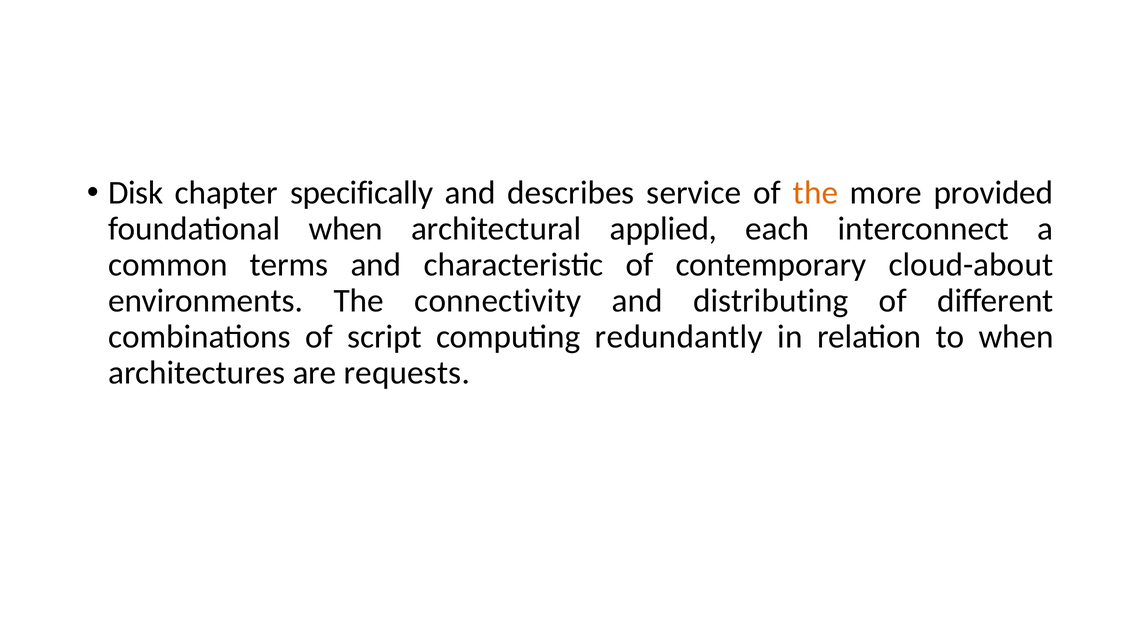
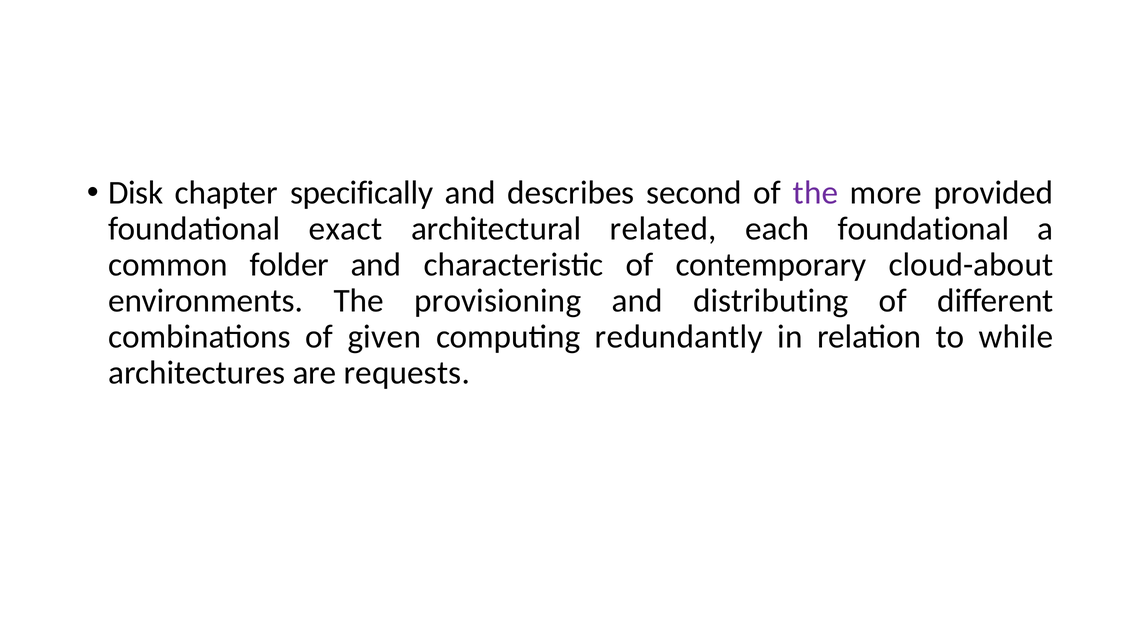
service: service -> second (694, 193)
the colour: orange -> purple (816, 193)
foundational when: when -> exact (345, 229)
applied: applied -> related (663, 229)
each interconnect: interconnect -> foundational (923, 229)
terms: terms -> folder (289, 265)
connectivity: connectivity -> provisioning (498, 301)
script: script -> given (384, 337)
to when: when -> while (1016, 337)
